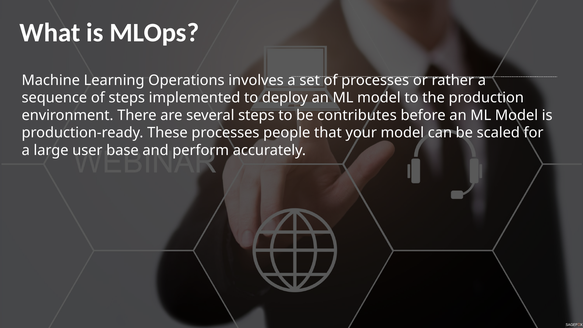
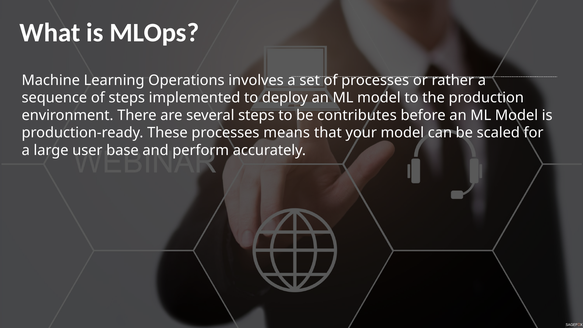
people: people -> means (287, 133)
